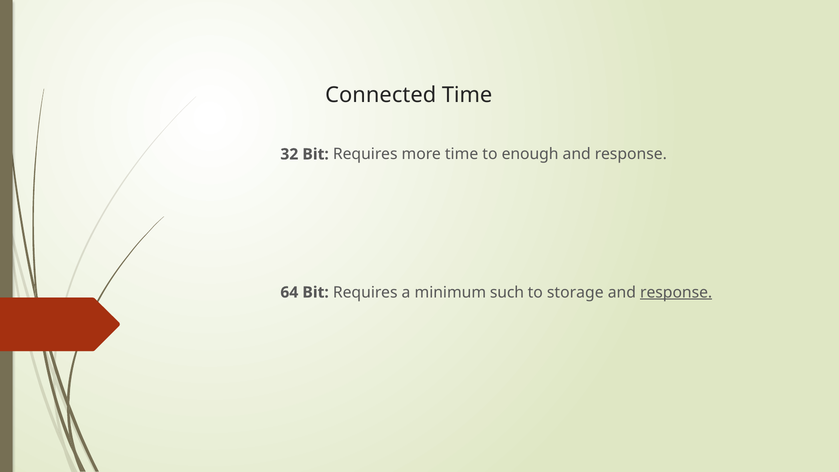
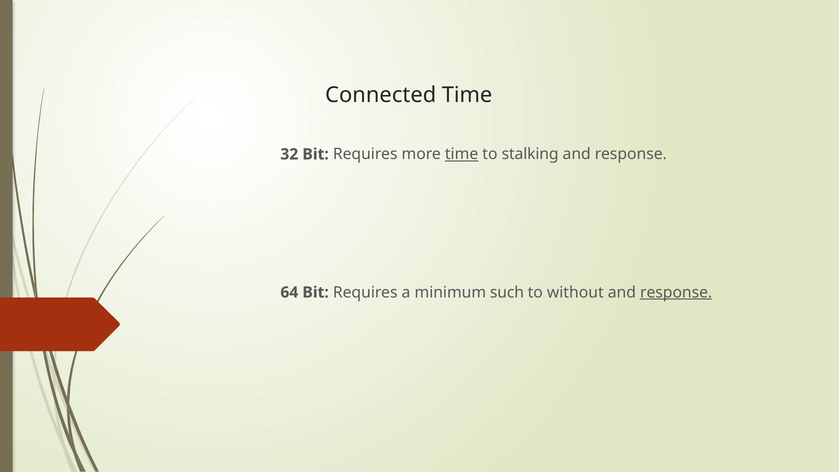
time underline: none -> present (462, 154)
enough: enough -> stalking (530, 154)
storage: storage -> without (575, 292)
